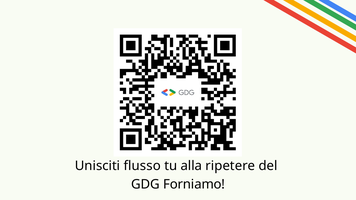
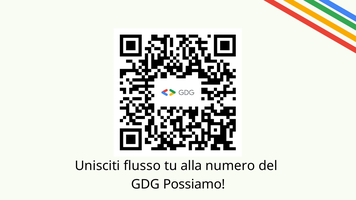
ripetere: ripetere -> numero (230, 166)
Forniamo: Forniamo -> Possiamo (194, 184)
